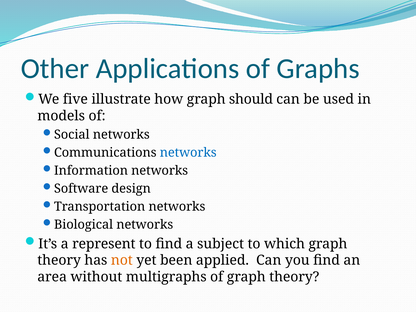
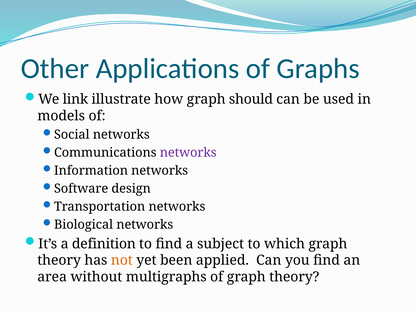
five: five -> link (75, 99)
networks colour: blue -> purple (188, 153)
represent: represent -> definition (104, 244)
